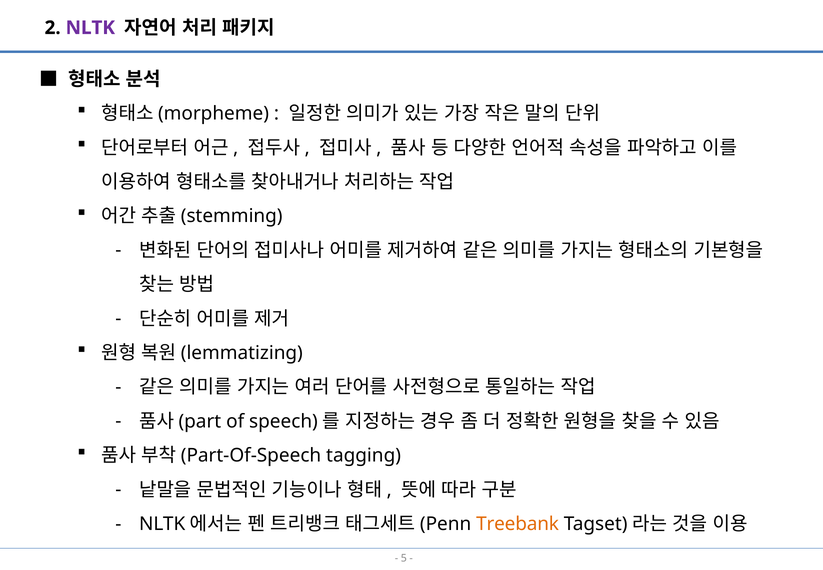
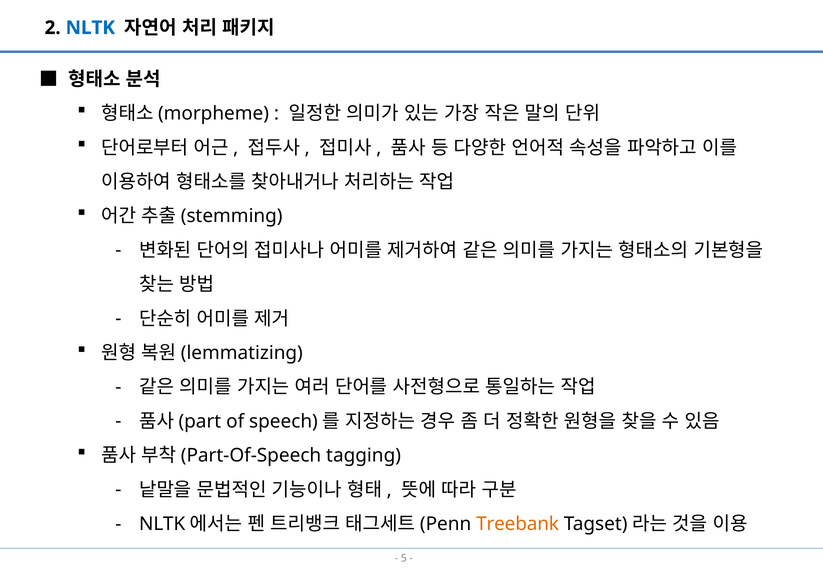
NLTK colour: purple -> blue (90, 28)
